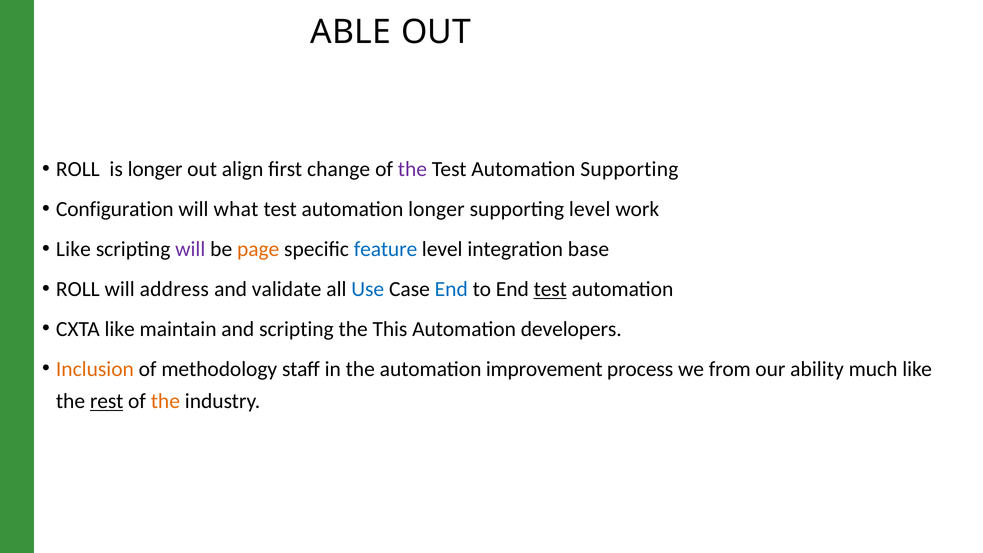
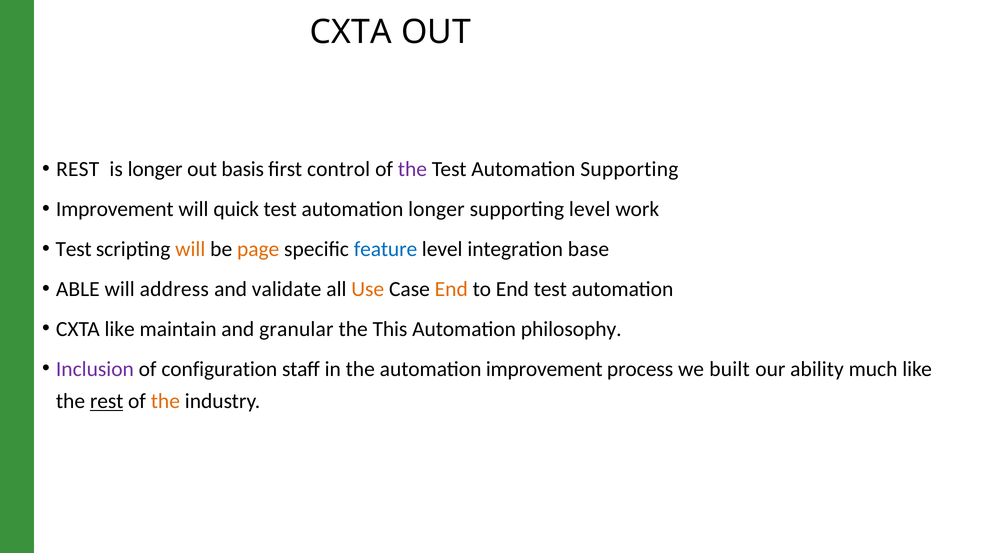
ABLE: ABLE -> CXTA (351, 32)
ROLL: ROLL -> REST (78, 169)
align: align -> basis (243, 169)
change: change -> control (339, 169)
Configuration: Configuration -> Improvement (115, 209)
what: what -> quick (236, 209)
Like: Like -> Test (74, 249)
will colour: purple -> orange (190, 249)
ROLL: ROLL -> ABLE (78, 289)
Use colour: blue -> orange (368, 289)
End colour: blue -> orange (451, 289)
test underline: present -> none (550, 289)
and scripting: scripting -> granular (296, 329)
developers: developers -> philosophy (571, 329)
Inclusion colour: orange -> purple (95, 369)
methodology: methodology -> configuration (219, 369)
from: from -> built (730, 369)
